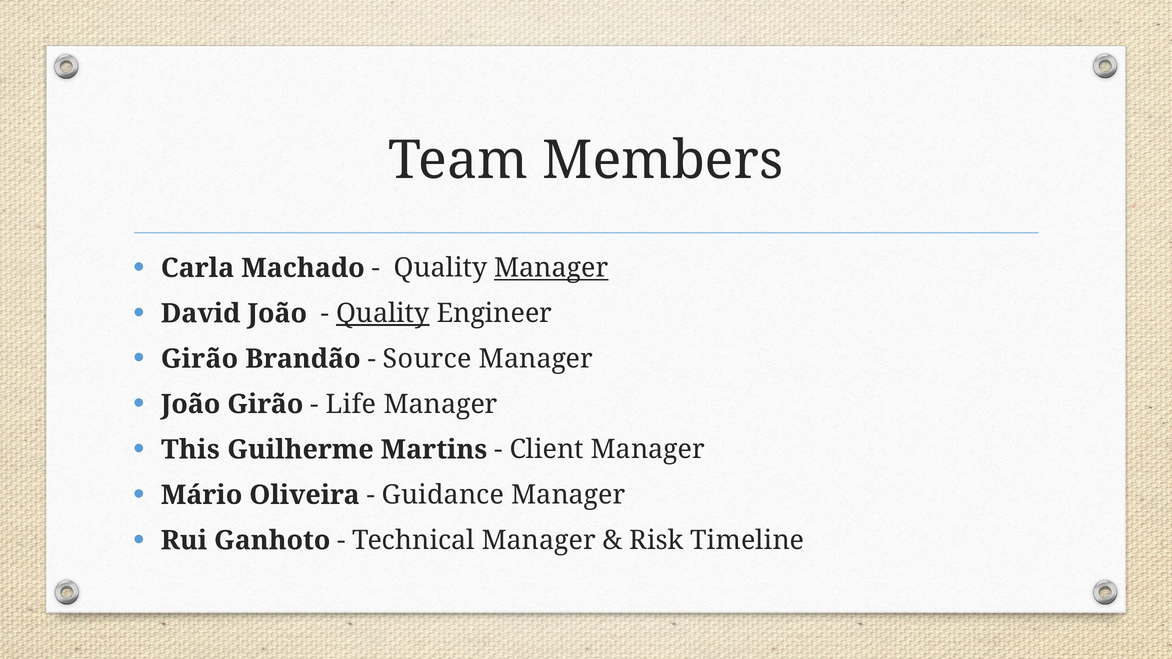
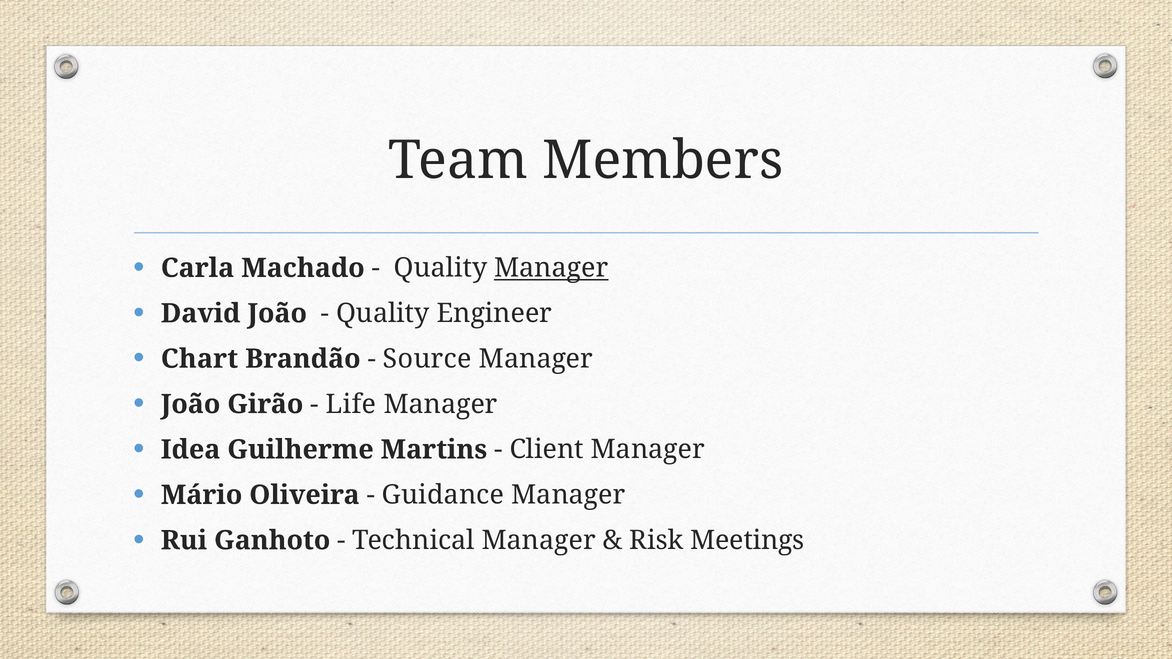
Quality underline: present -> none (383, 314)
Girão: Girão -> Chart (199, 359)
This: This -> Idea (191, 450)
Timeline: Timeline -> Meetings (747, 541)
